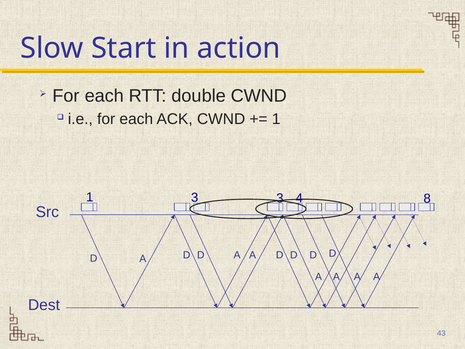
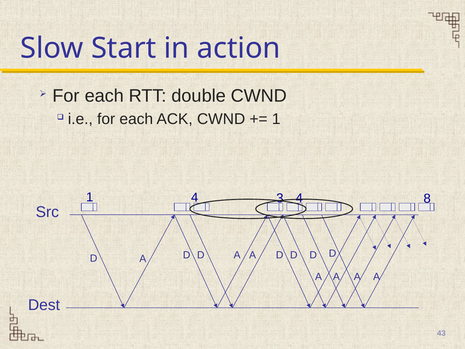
1 3: 3 -> 4 (195, 198)
